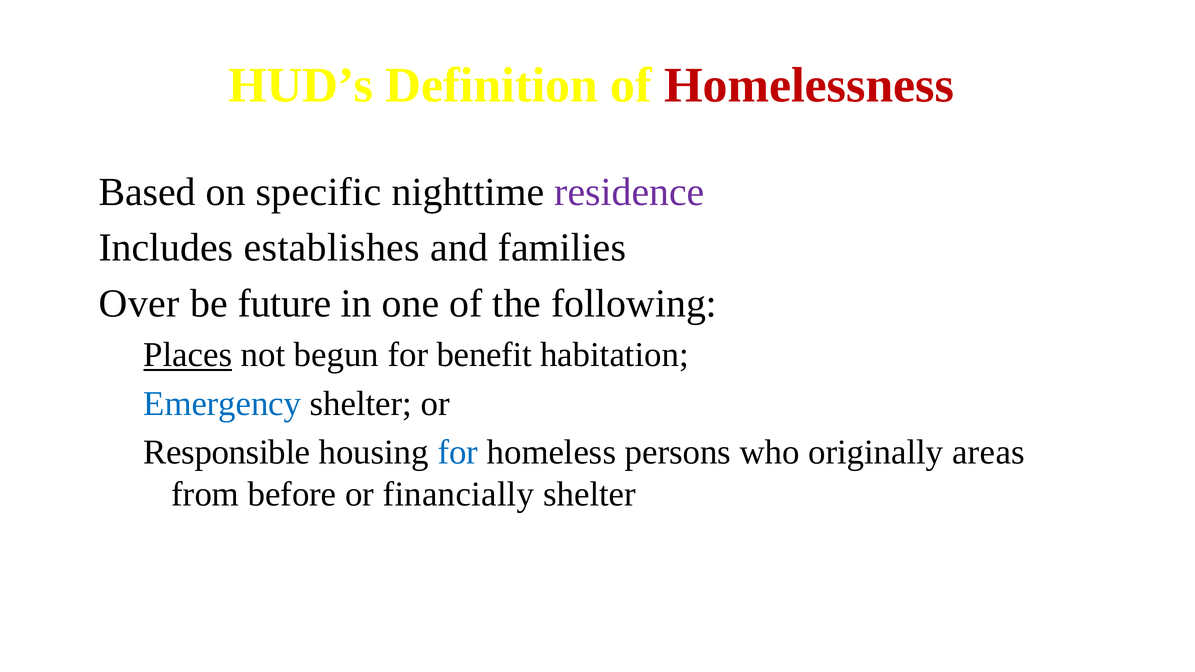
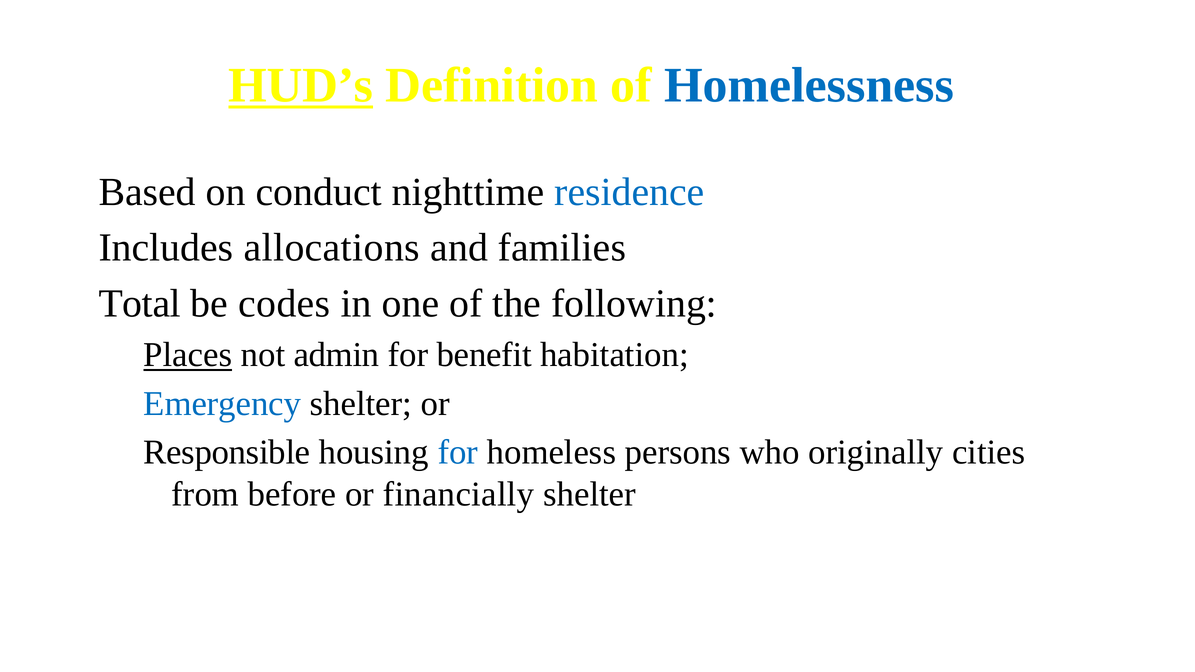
HUD’s underline: none -> present (301, 86)
Homelessness colour: red -> blue (809, 86)
specific: specific -> conduct (319, 192)
residence colour: purple -> blue (629, 192)
establishes: establishes -> allocations (332, 248)
Over: Over -> Total (140, 304)
future: future -> codes (284, 304)
begun: begun -> admin (337, 355)
areas: areas -> cities (989, 452)
